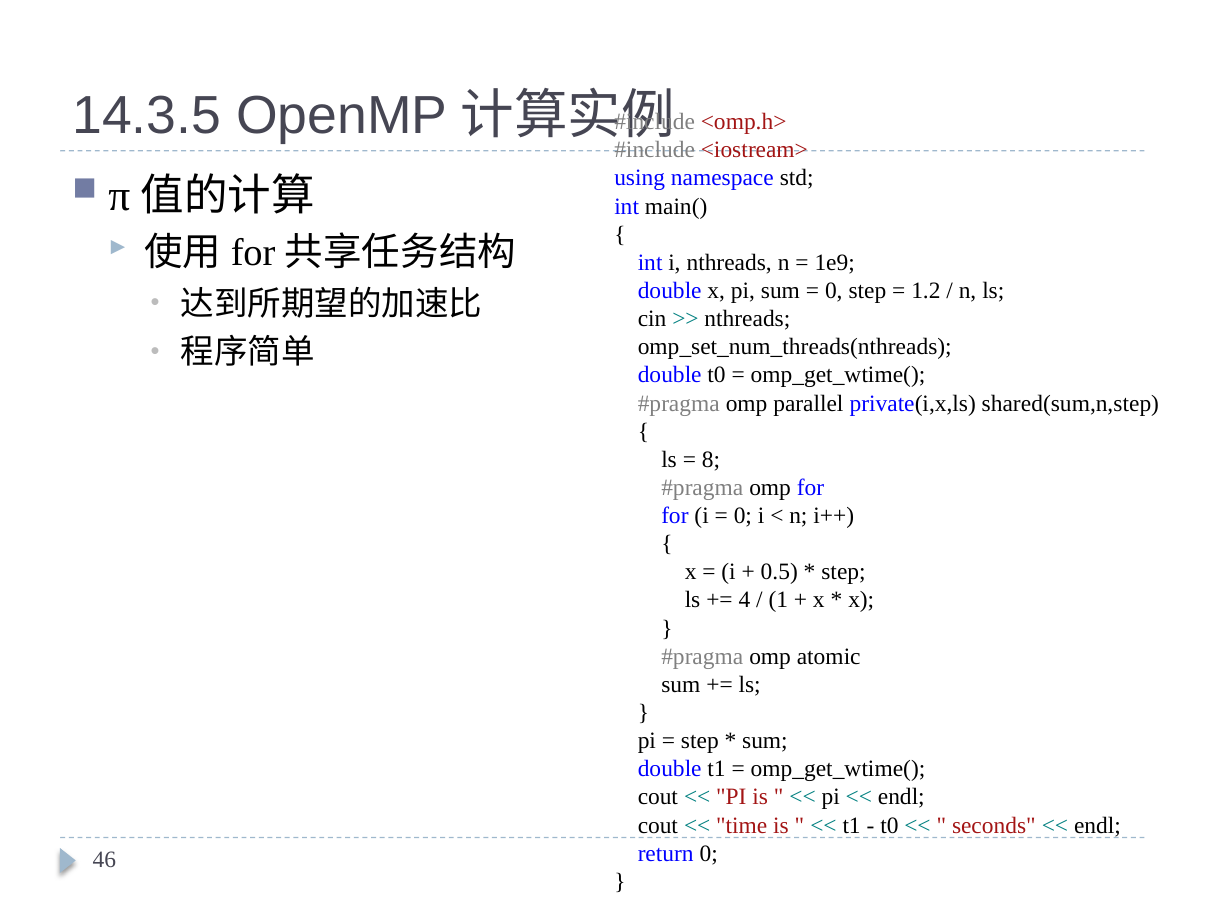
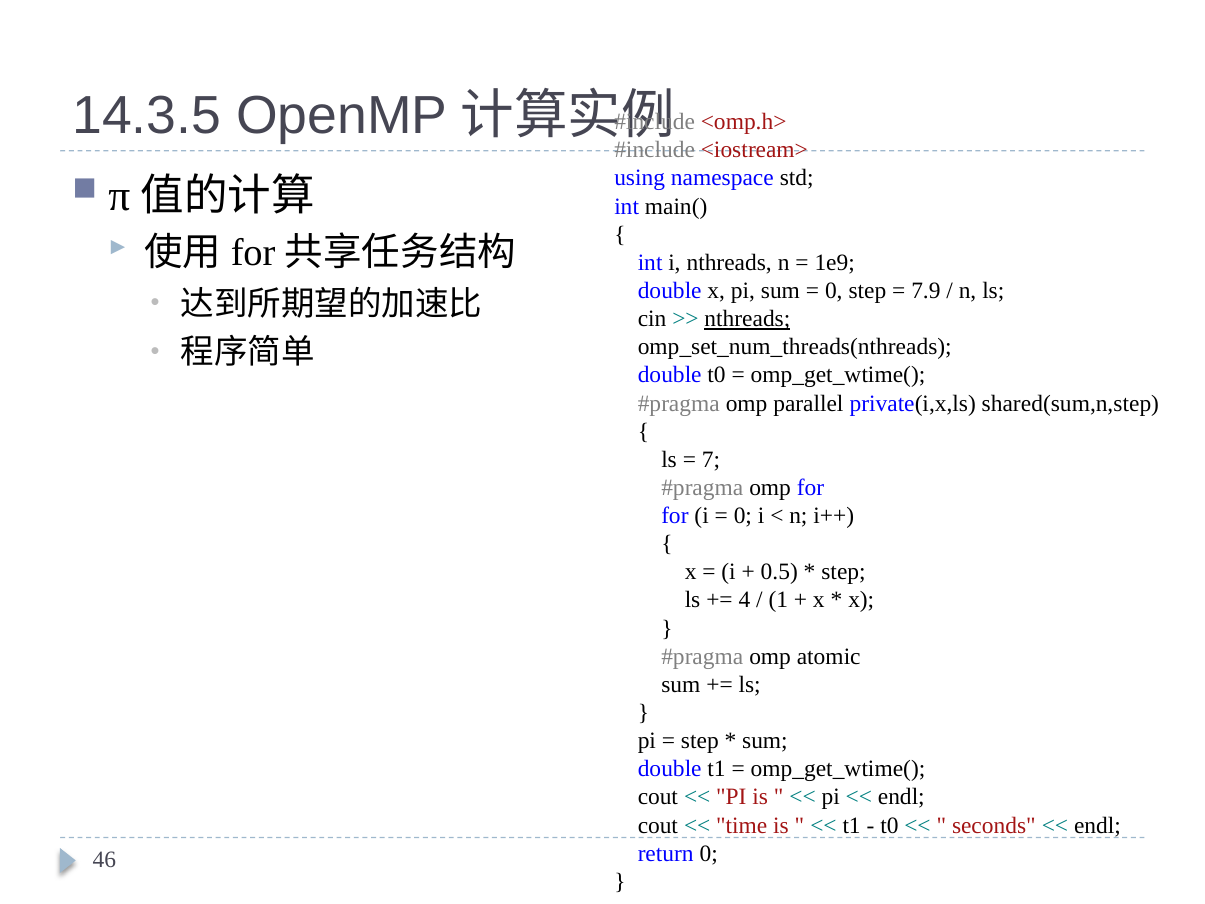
1.2: 1.2 -> 7.9 (926, 291)
nthreads underline: none -> present (747, 319)
8: 8 -> 7 (711, 459)
